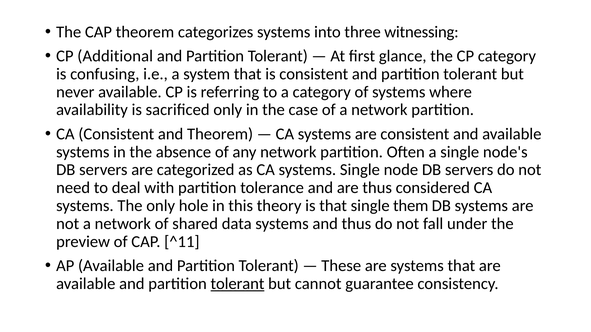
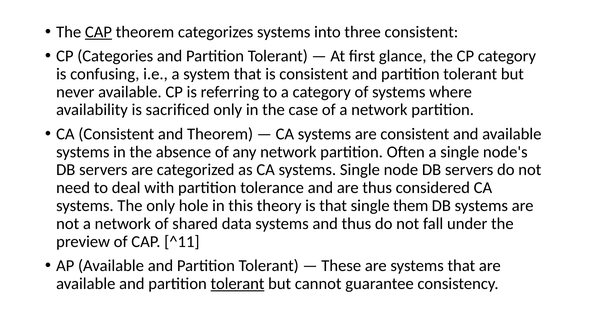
CAP underline: none -> present (98, 32)
three witnessing: witnessing -> consistent (421, 32)
Additional: Additional -> Categories (115, 56)
